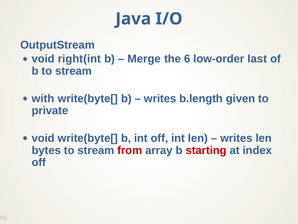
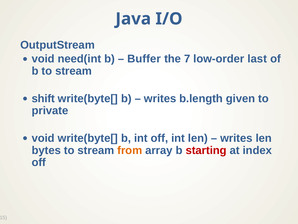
right(int: right(int -> need(int (79, 59)
Merge: Merge -> Buffer (144, 59)
6: 6 -> 7 (187, 59)
with: with -> shift (43, 98)
from colour: red -> orange (130, 150)
